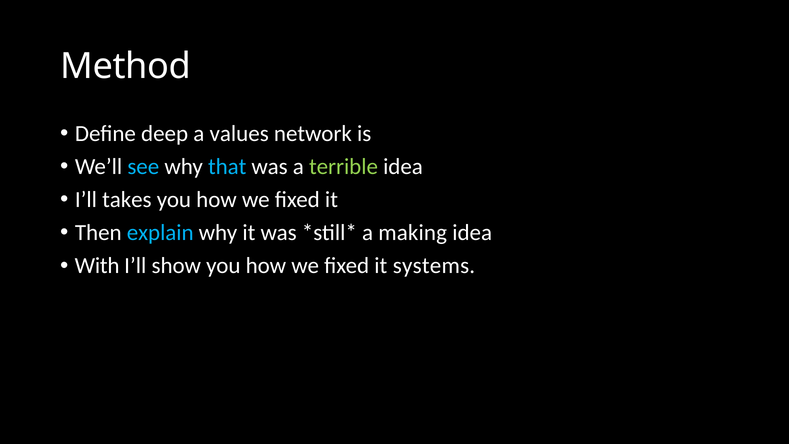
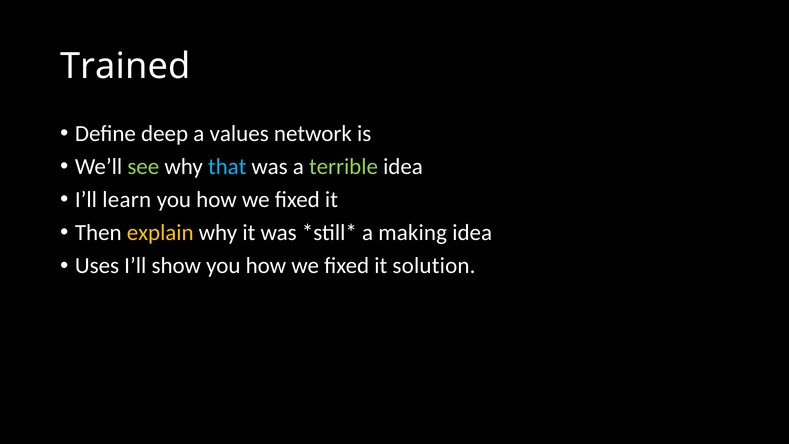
Method: Method -> Trained (125, 66)
see colour: light blue -> light green (143, 166)
takes: takes -> learn (127, 200)
explain colour: light blue -> yellow (160, 233)
With: With -> Uses (97, 266)
systems: systems -> solution (434, 266)
